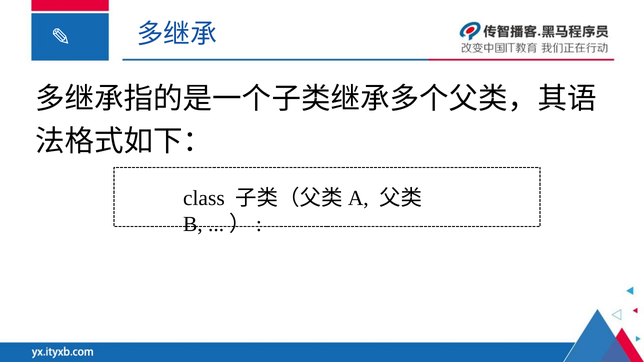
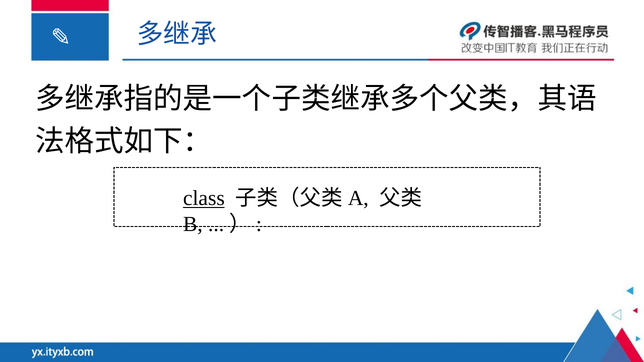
class underline: none -> present (204, 198)
